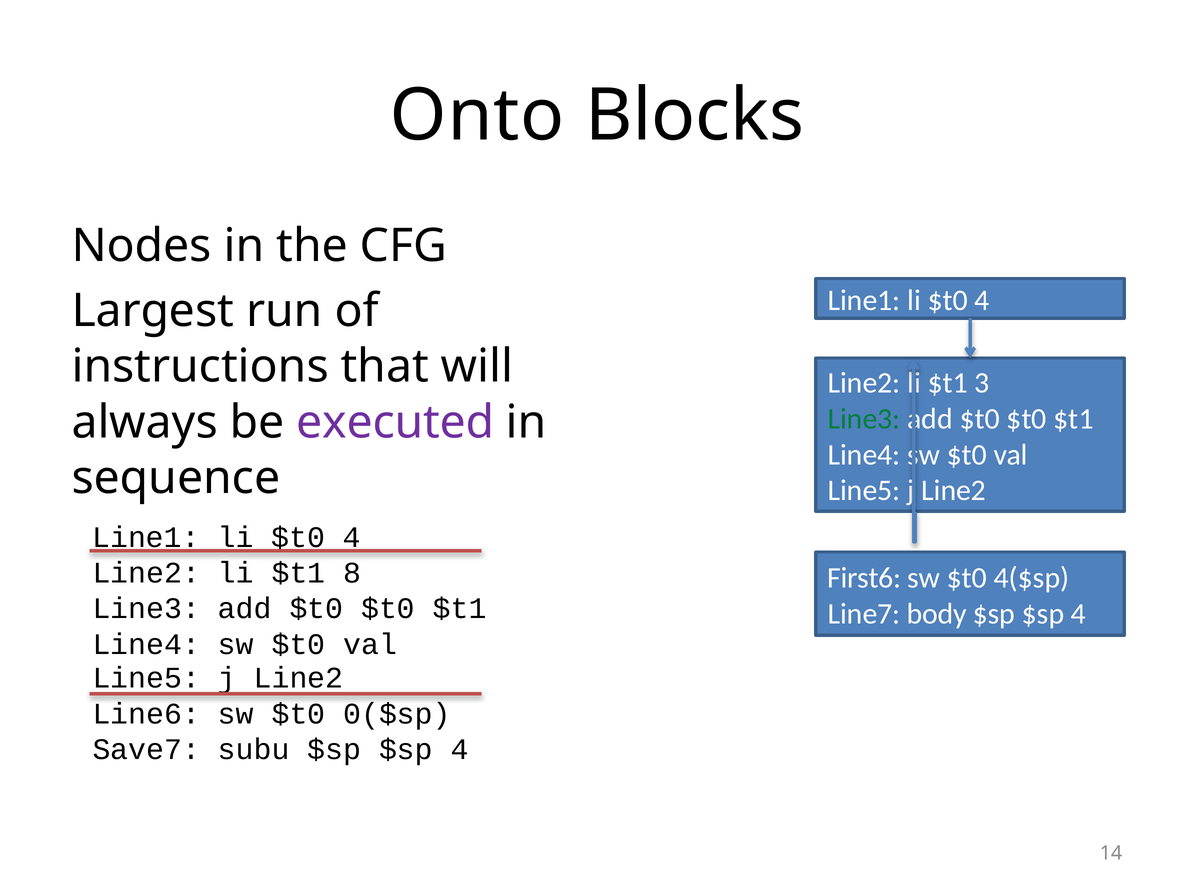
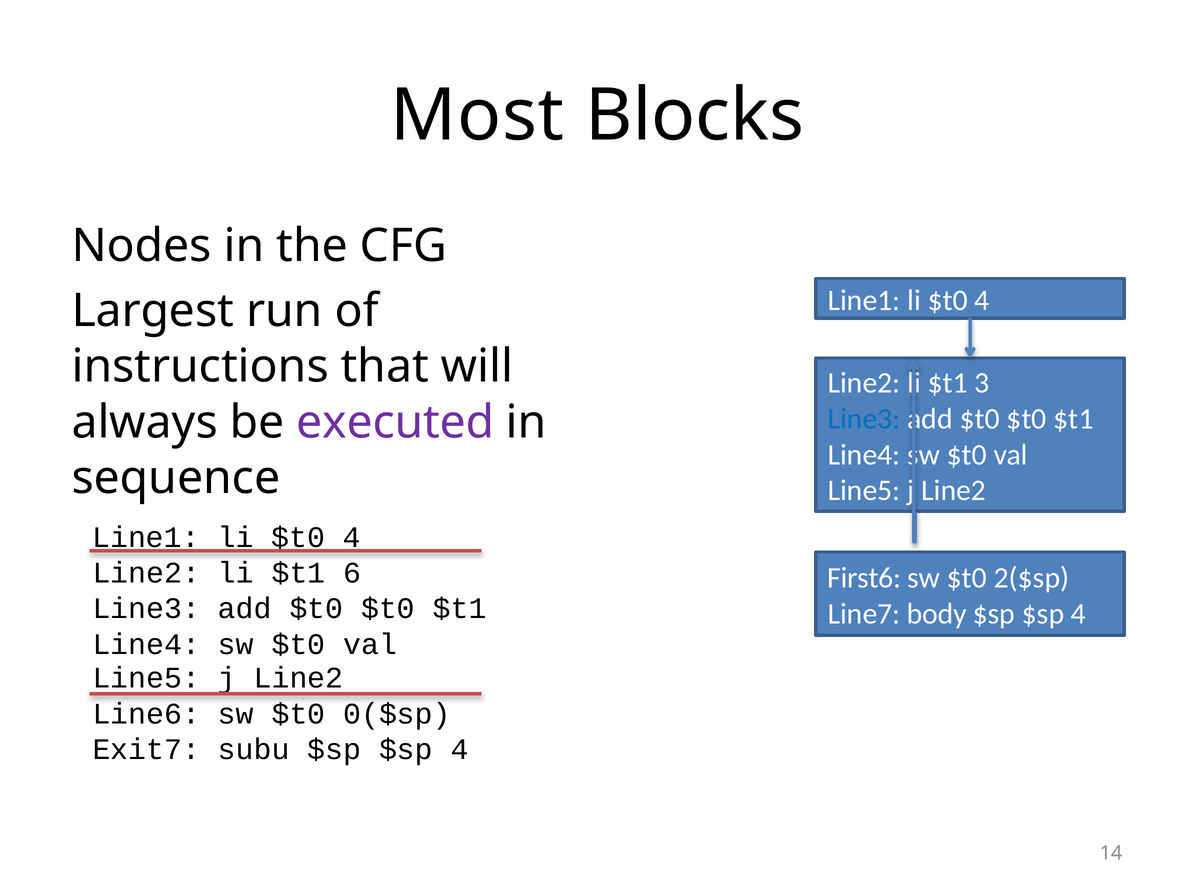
Onto: Onto -> Most (477, 116)
Line3 colour: green -> blue (864, 419)
8: 8 -> 6 (352, 573)
4($sp: 4($sp -> 2($sp (1032, 578)
Save7: Save7 -> Exit7 (146, 750)
